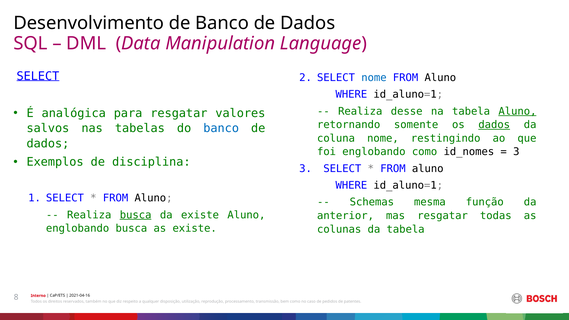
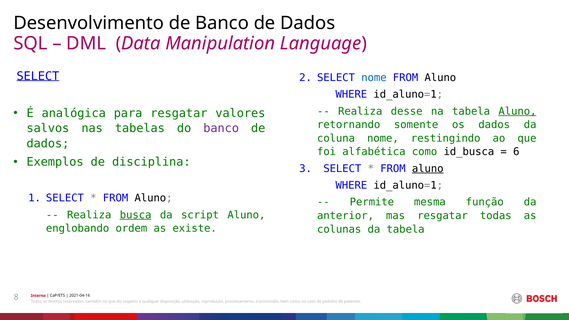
dados underline: present -> none (494, 125)
banco colour: blue -> purple (221, 128)
foi englobando: englobando -> alfabética (374, 152)
id_nomes: id_nomes -> id_busca (469, 152)
3: 3 -> 6 (516, 152)
aluno underline: none -> present (428, 169)
Schemas: Schemas -> Permite (372, 202)
da existe: existe -> script (200, 215)
englobando busca: busca -> ordem (131, 228)
